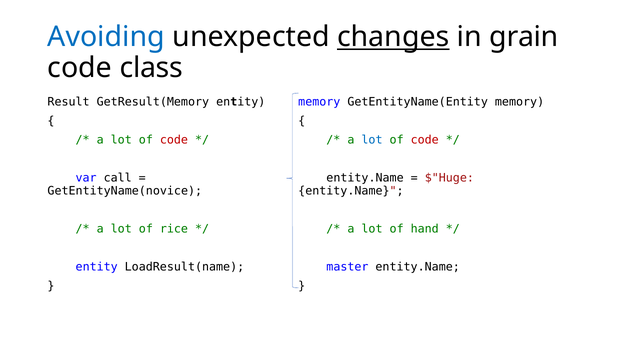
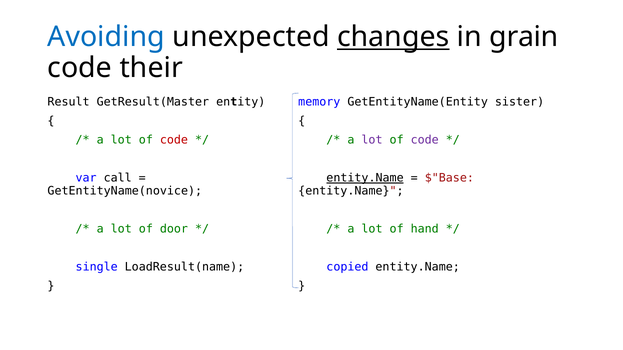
class: class -> their (151, 68)
GetResult(Memory: GetResult(Memory -> GetResult(Master (153, 102)
GetEntityName(Entity memory: memory -> sister (520, 102)
lot colour: blue -> purple (372, 140)
code colour: red -> purple (425, 140)
entity.Name underline: none -> present (365, 178)
$"Huge: $"Huge -> $"Base (449, 178)
rice: rice -> door (174, 229)
entity: entity -> single (97, 267)
master: master -> copied (347, 267)
